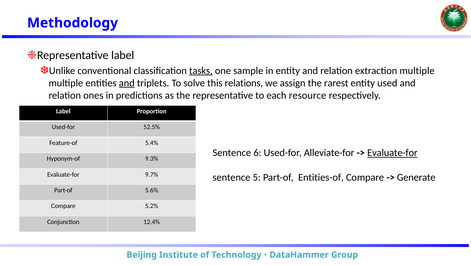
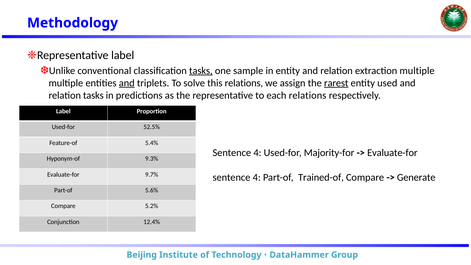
rarest underline: none -> present (336, 83)
relation ones: ones -> tasks (93, 95)
each resource: resource -> relations (308, 95)
6: 6 -> 4 (257, 153)
Alleviate-for: Alleviate-for -> Majority-for (329, 153)
Evaluate-for underline: present -> none (392, 153)
5: 5 -> 4 (257, 178)
Entities-of: Entities-of -> Trained-of (321, 178)
